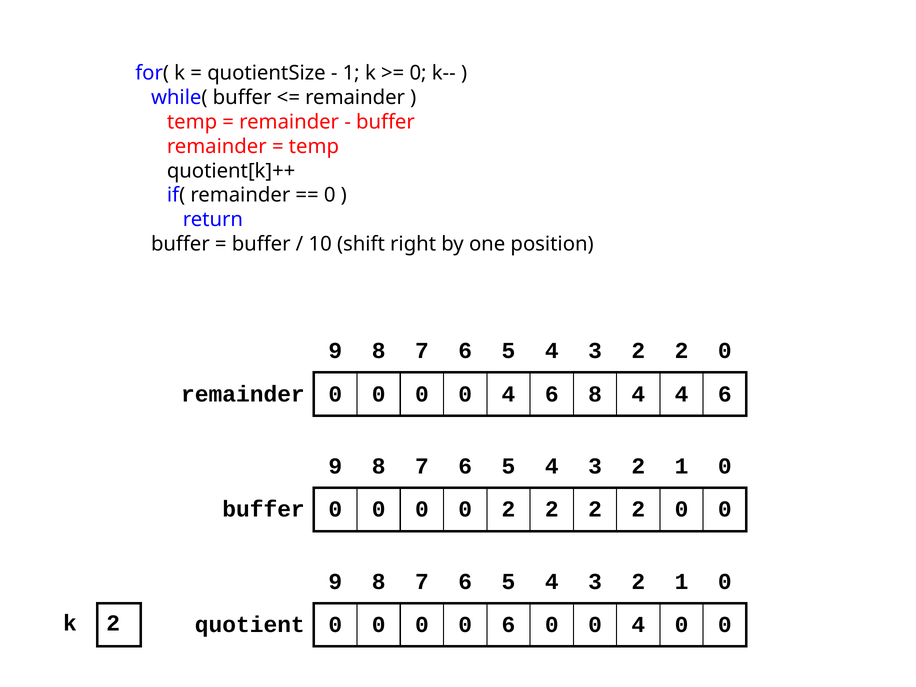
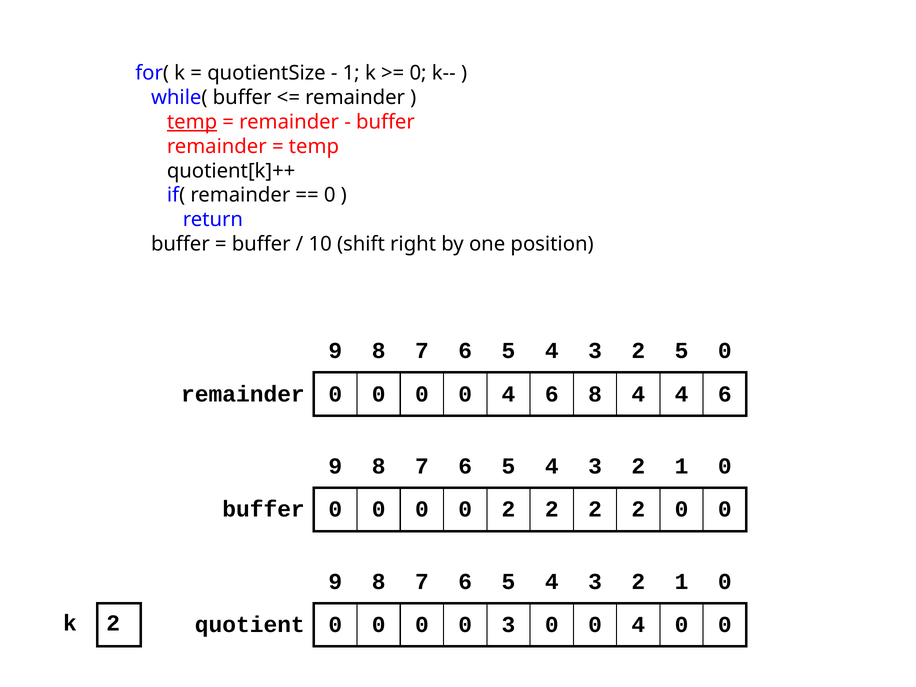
temp underline: none -> present (192, 122)
3 2 2: 2 -> 5 (682, 351)
0 6: 6 -> 3 (508, 625)
